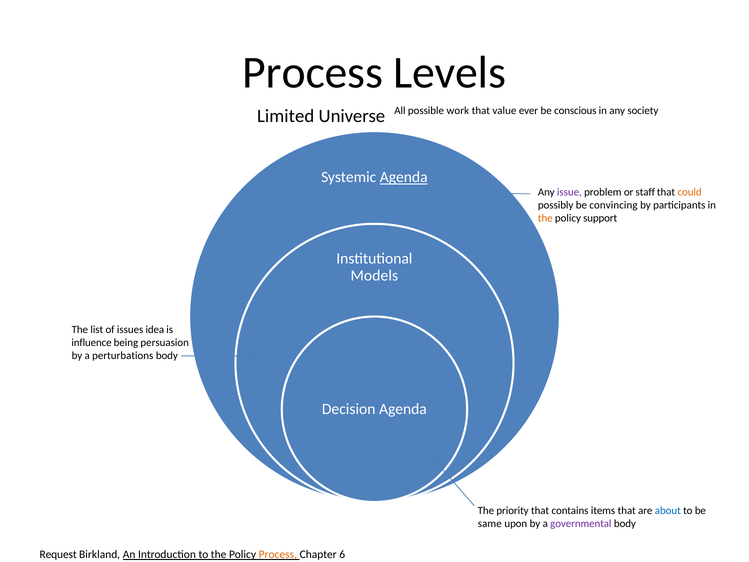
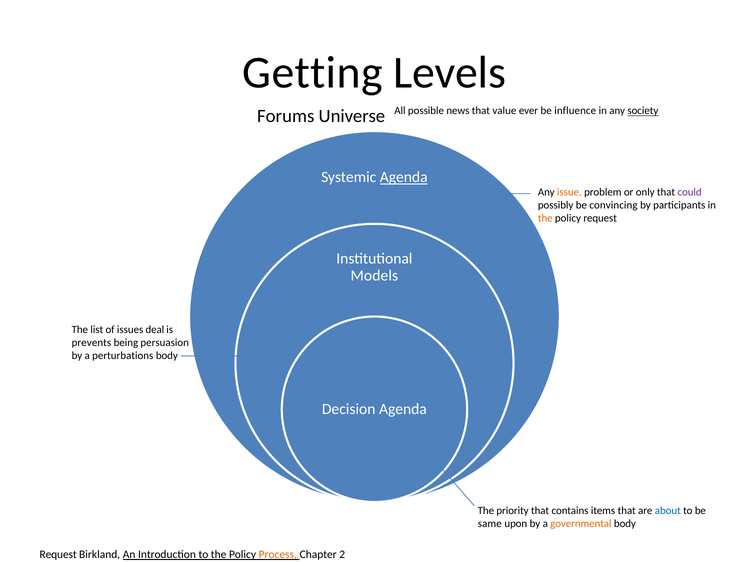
Process: Process -> Getting (312, 73)
Limited: Limited -> Forums (286, 116)
work: work -> news (458, 111)
conscious: conscious -> influence (575, 111)
society underline: none -> present (643, 111)
issue colour: purple -> orange (569, 192)
staff: staff -> only (645, 192)
could colour: orange -> purple (690, 192)
policy support: support -> request (600, 218)
idea: idea -> deal (155, 329)
influence: influence -> prevents (91, 342)
governmental colour: purple -> orange (581, 523)
6: 6 -> 2 (342, 554)
